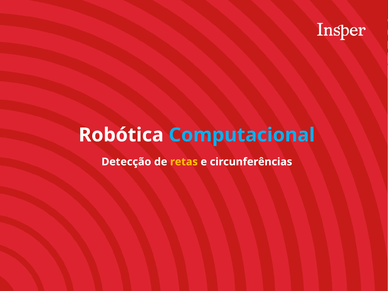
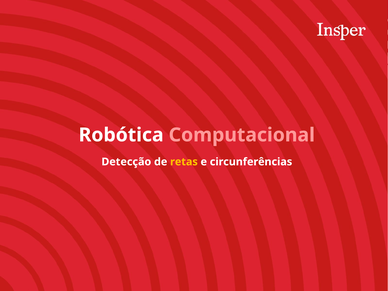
Computacional colour: light blue -> pink (242, 135)
